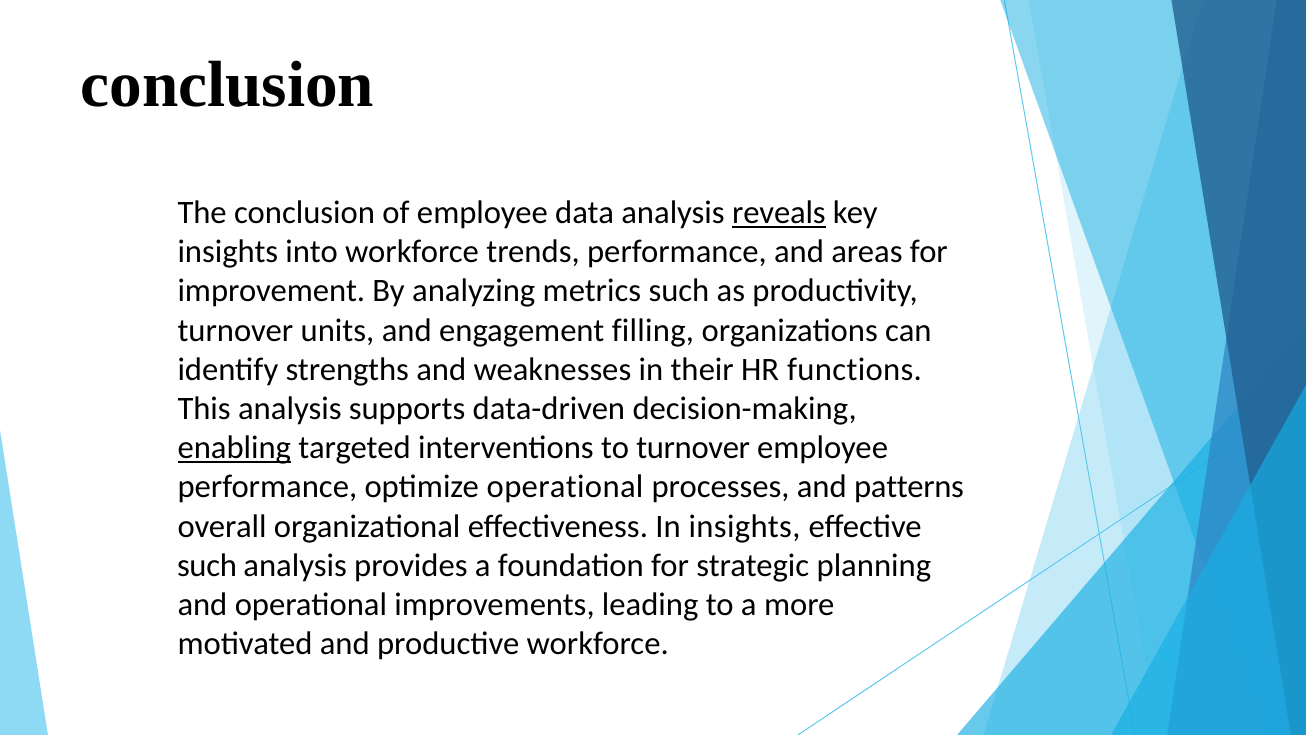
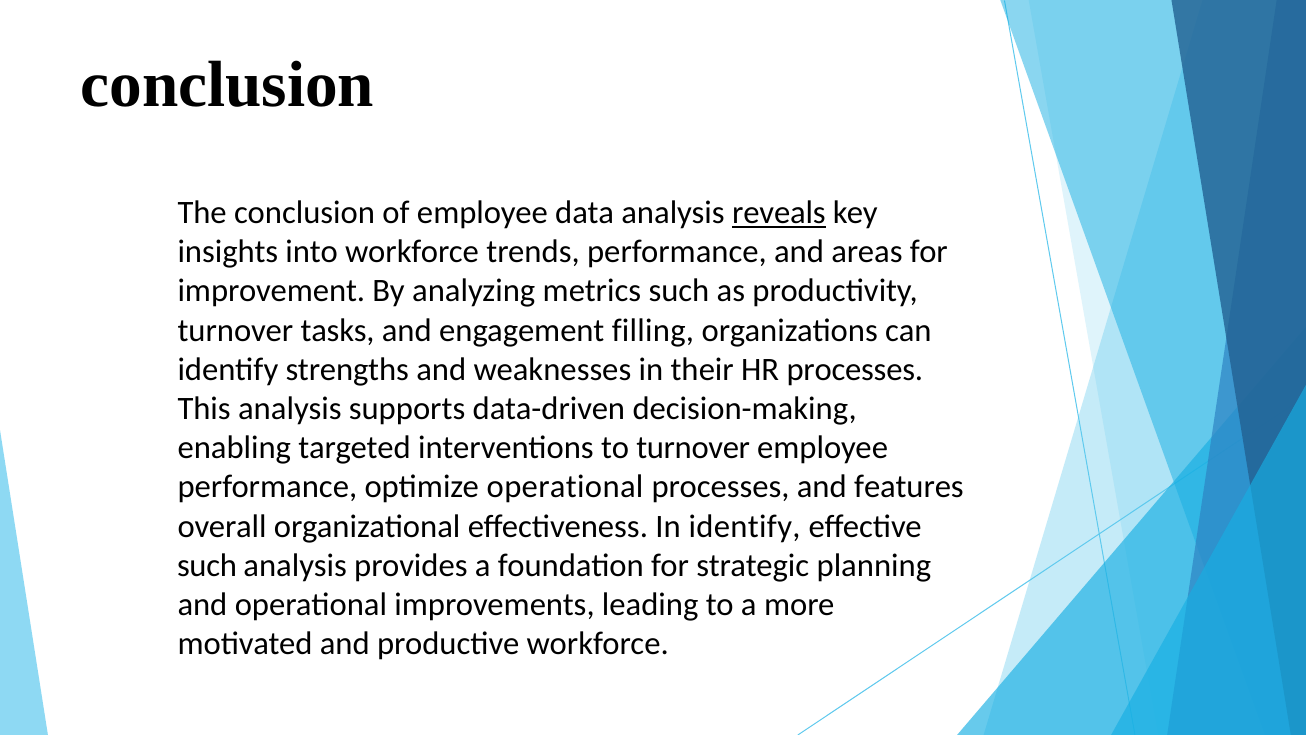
units: units -> tasks (338, 330)
HR functions: functions -> processes (855, 369)
enabling underline: present -> none (234, 448)
patterns: patterns -> features (909, 487)
In insights: insights -> identify (745, 526)
